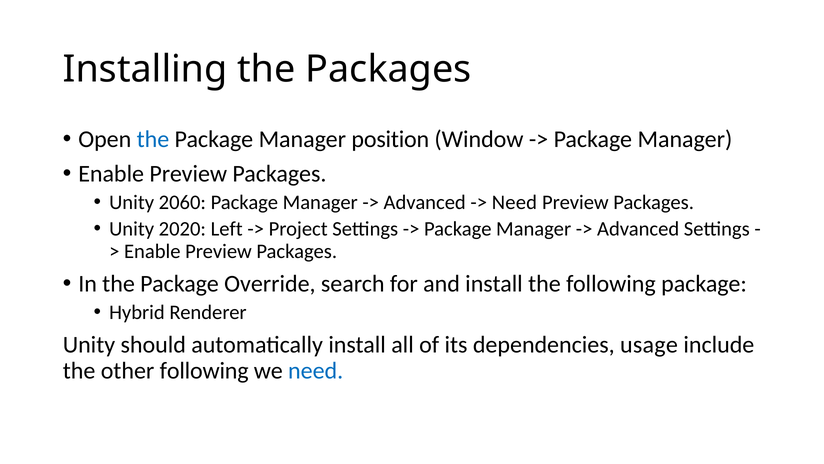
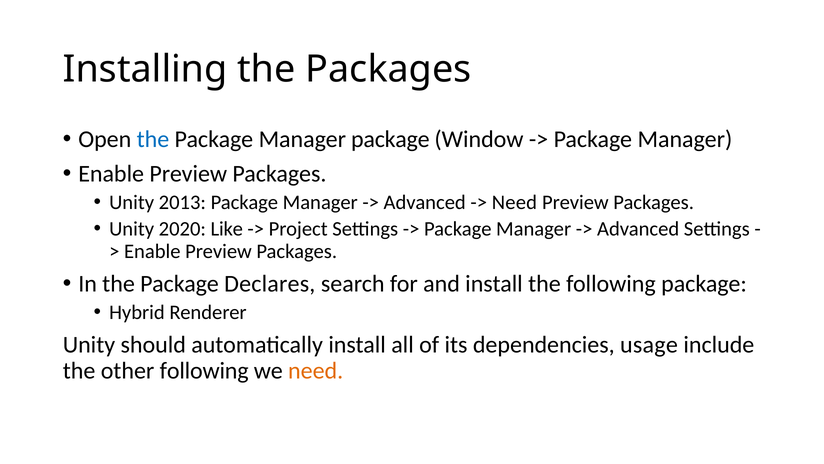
Manager position: position -> package (390, 139)
2060: 2060 -> 2013 (182, 202)
Left: Left -> Like (227, 229)
Override: Override -> Declares (270, 284)
need colour: blue -> orange (316, 370)
